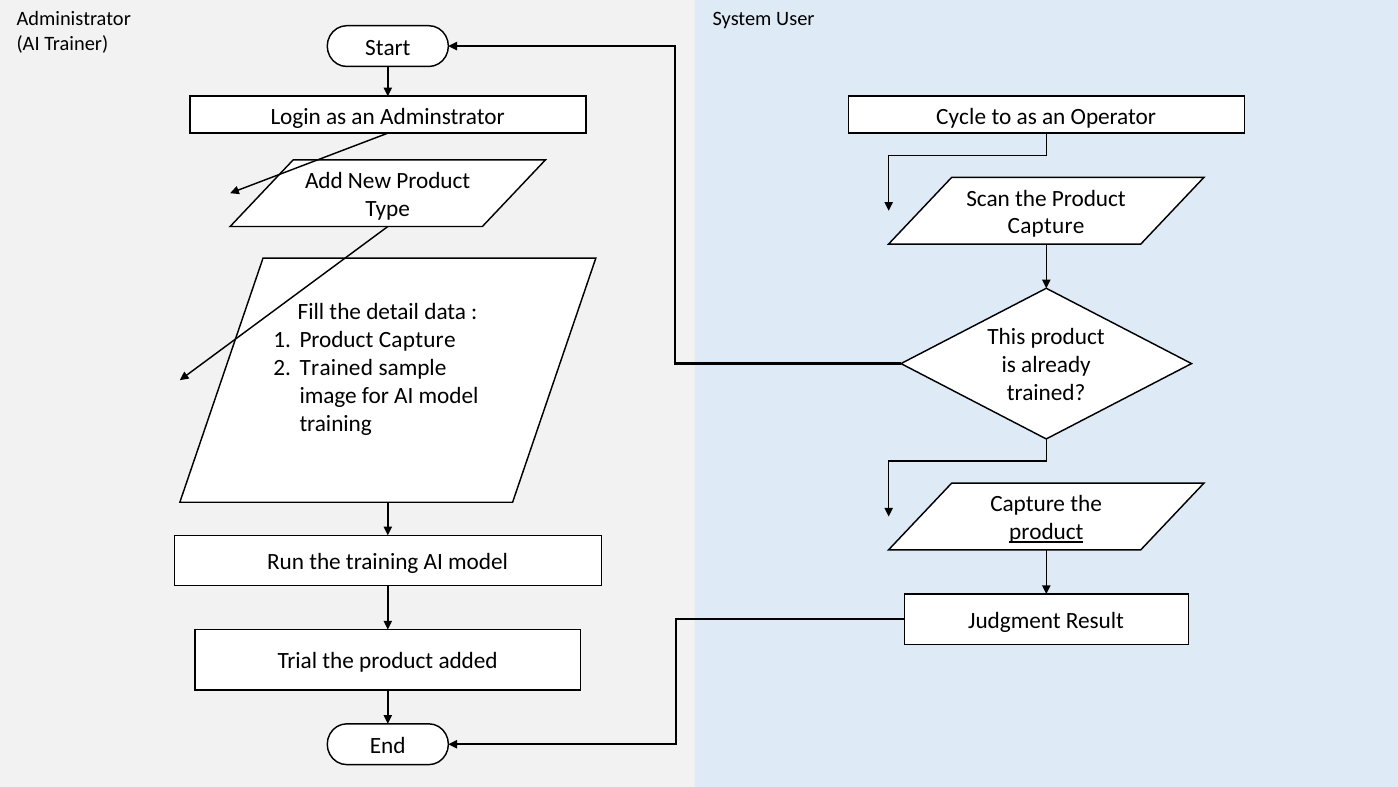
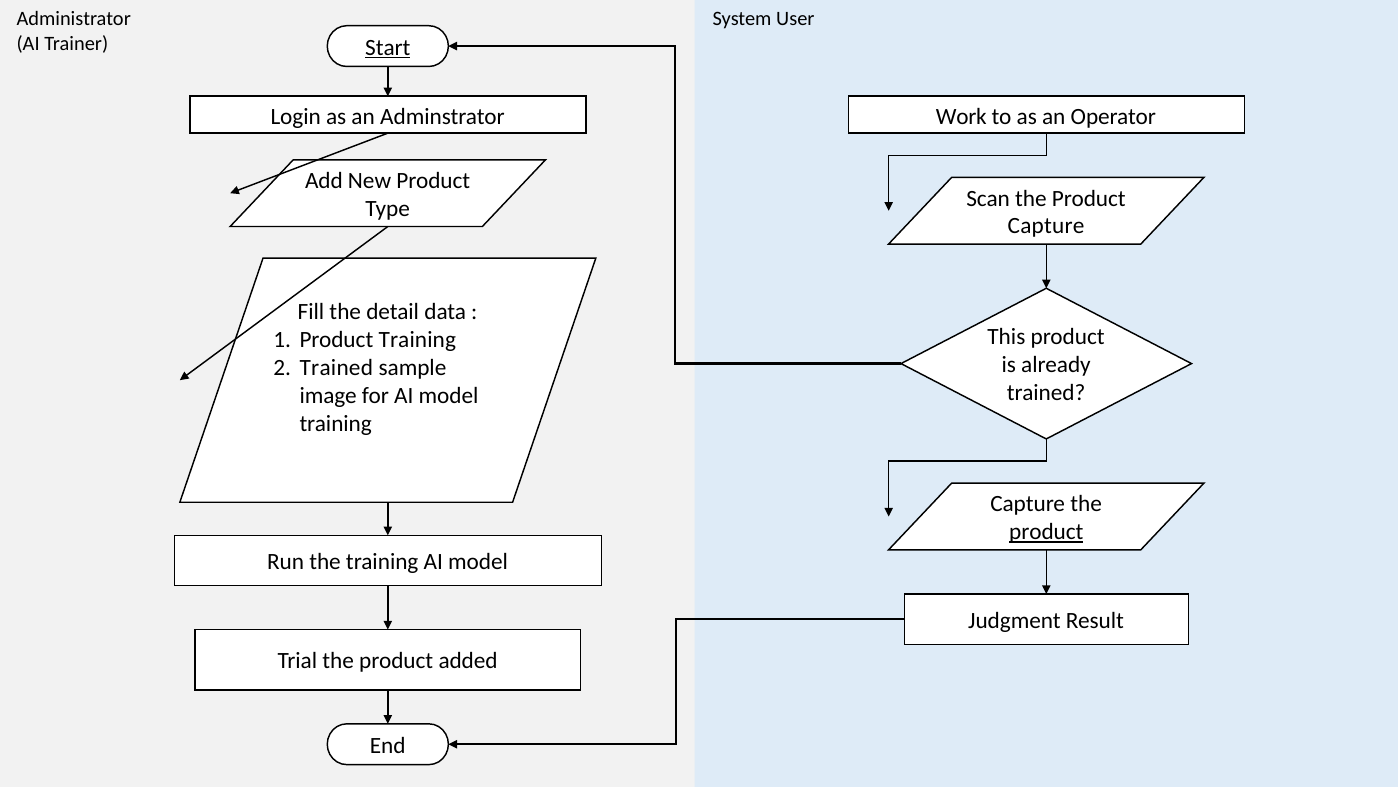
Start underline: none -> present (388, 48)
Cycle: Cycle -> Work (961, 116)
Capture: Capture -> Training (417, 340)
